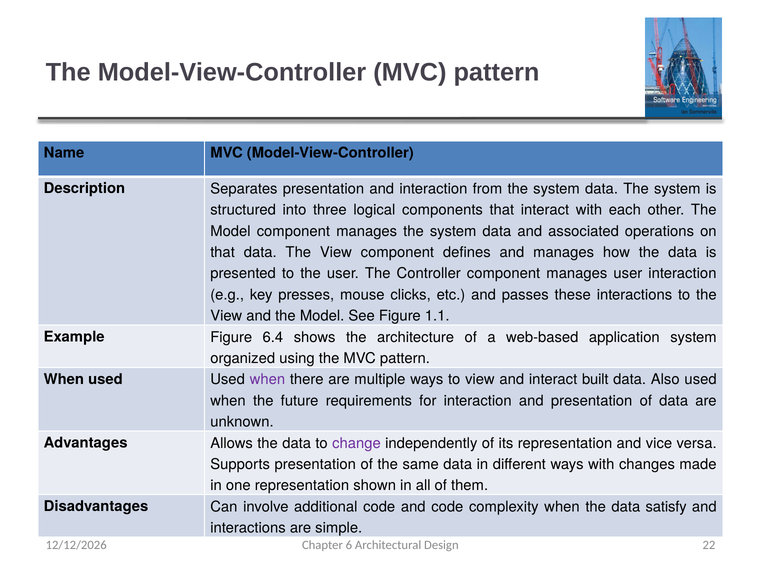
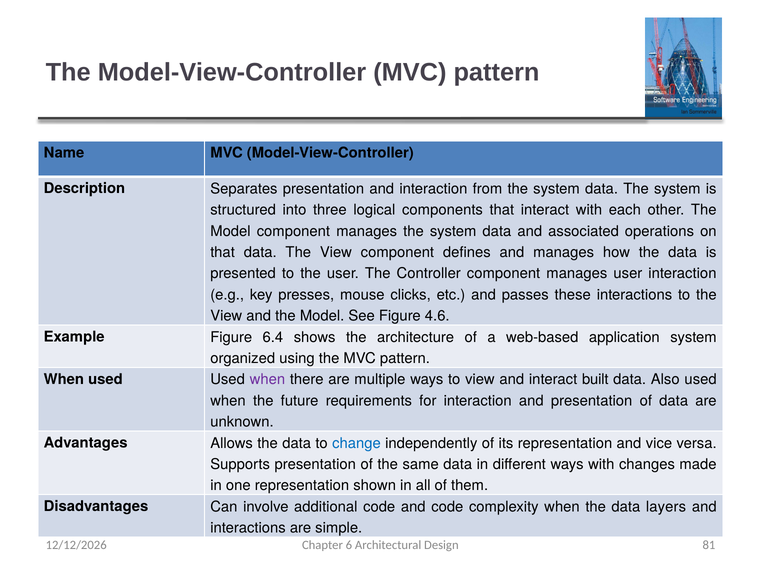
1.1: 1.1 -> 4.6 (437, 316)
change colour: purple -> blue (356, 443)
satisfy: satisfy -> layers (666, 507)
22: 22 -> 81 (709, 545)
